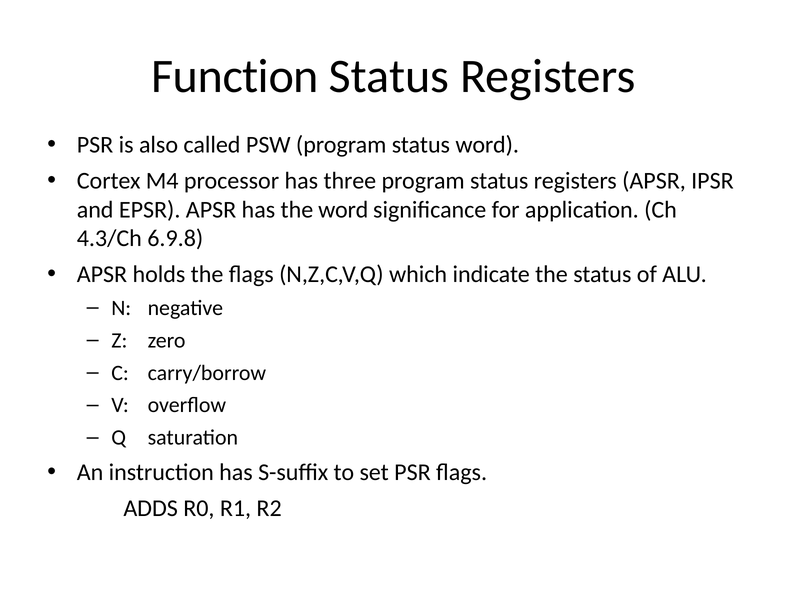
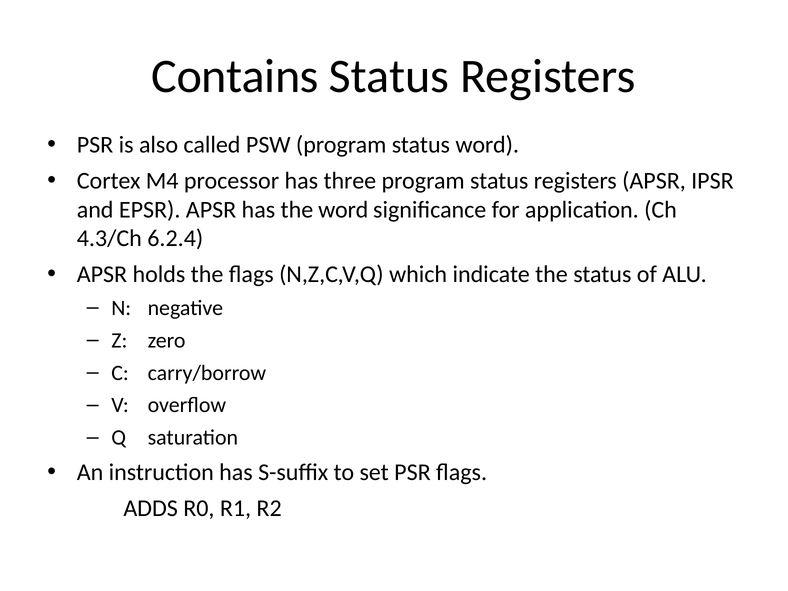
Function: Function -> Contains (235, 76)
6.9.8: 6.9.8 -> 6.2.4 (175, 239)
